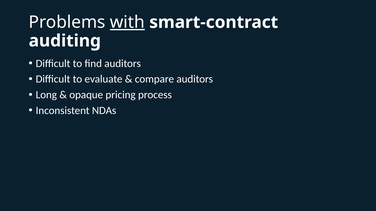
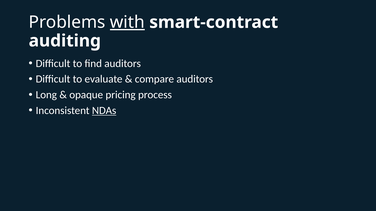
NDAs underline: none -> present (104, 111)
